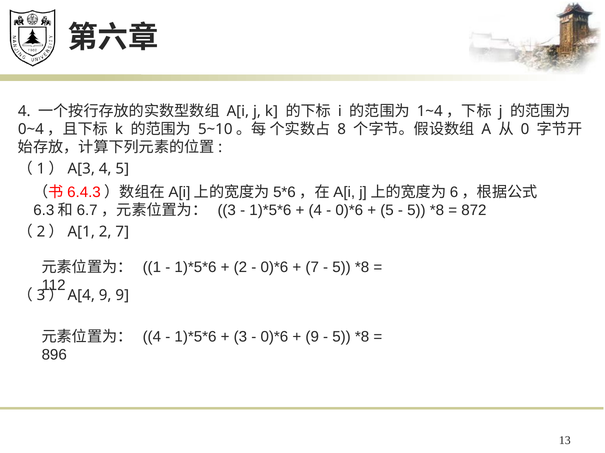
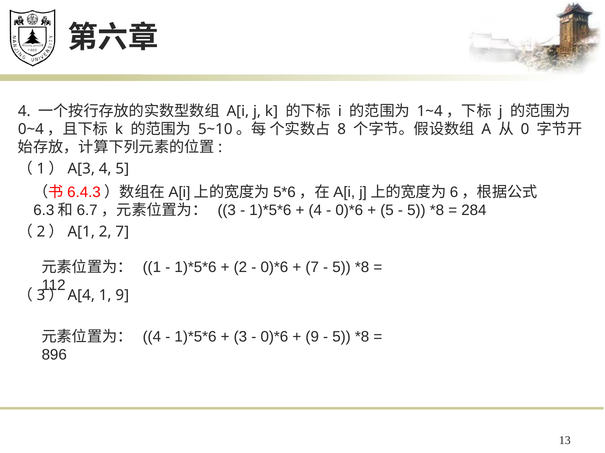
872: 872 -> 284 (474, 211)
（3）A[4 9: 9 -> 1 (105, 296)
